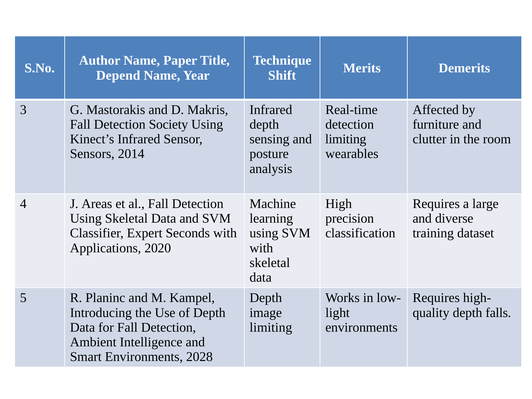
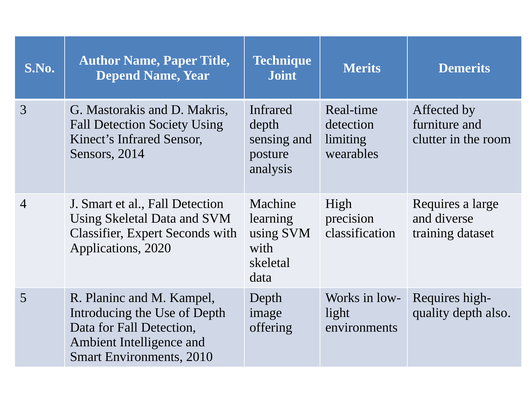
Shift: Shift -> Joint (282, 75)
J Areas: Areas -> Smart (97, 204)
falls: falls -> also (498, 313)
limiting: limiting -> offering (271, 327)
2028: 2028 -> 2010 (199, 357)
